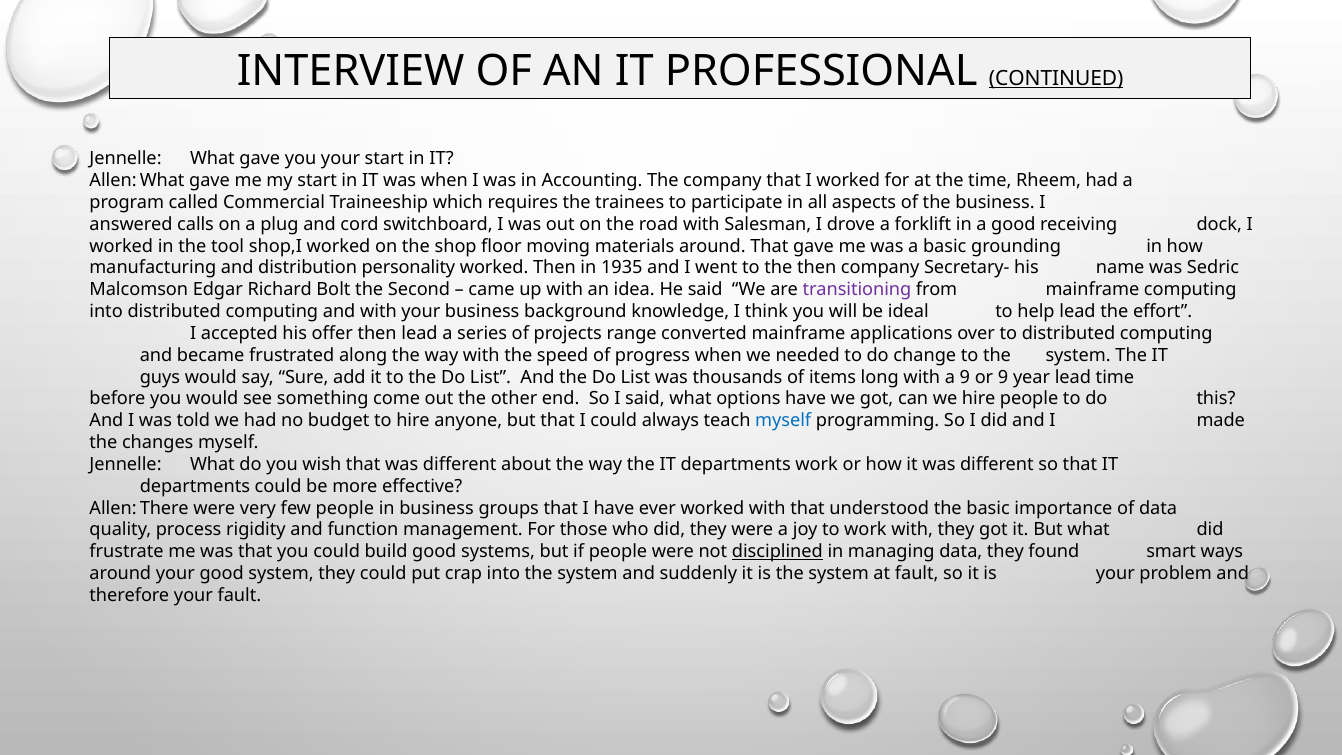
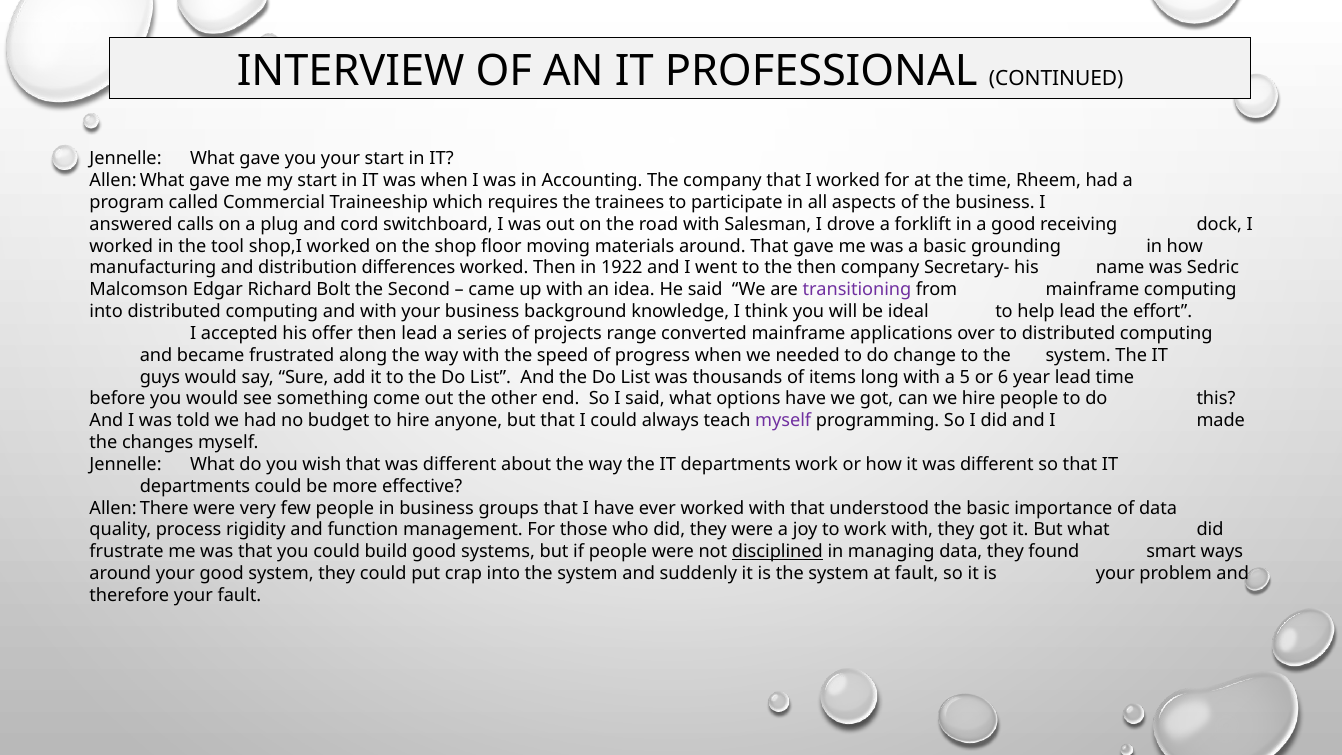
CONTINUED underline: present -> none (1056, 78)
personality: personality -> differences (408, 268)
1935: 1935 -> 1922 (622, 268)
a 9: 9 -> 5 (965, 377)
or 9: 9 -> 6 (1003, 377)
myself colour: blue -> purple (783, 421)
